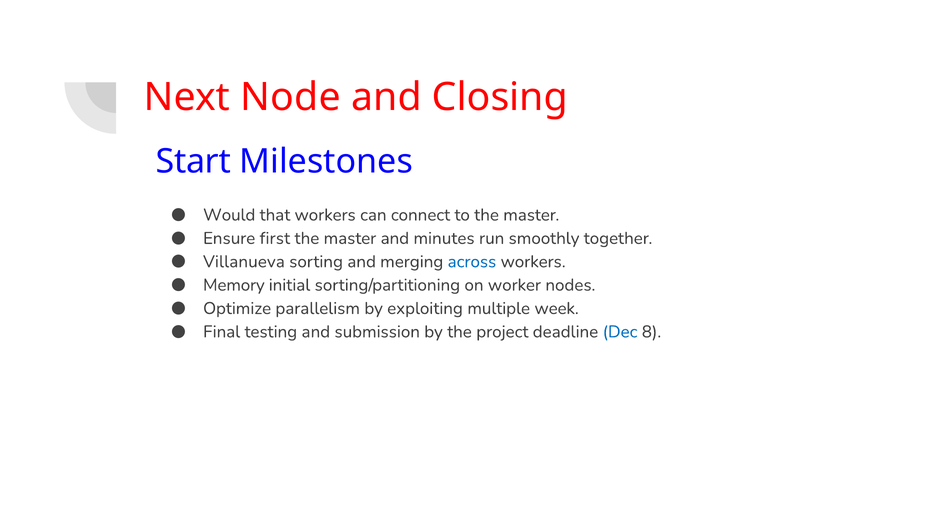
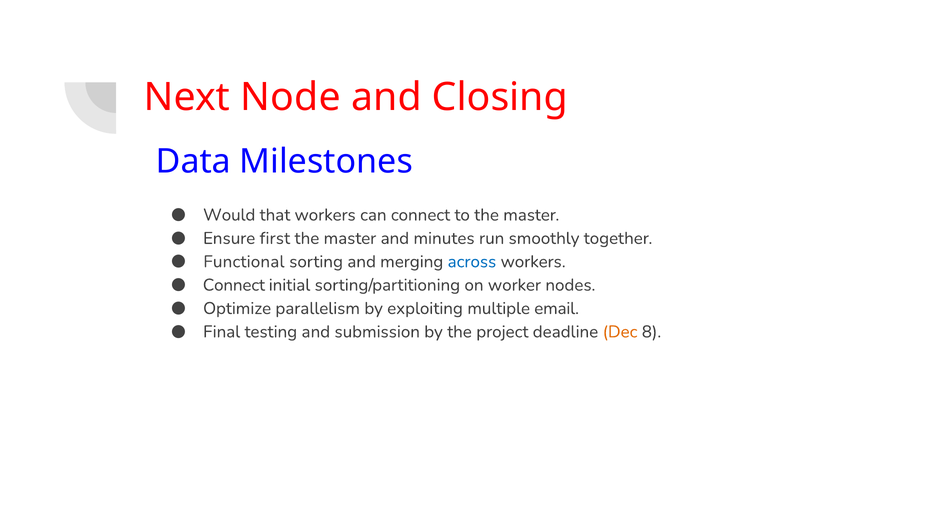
Start: Start -> Data (193, 161)
Villanueva: Villanueva -> Functional (244, 262)
Memory: Memory -> Connect (234, 285)
week: week -> email (557, 309)
Dec colour: blue -> orange (620, 332)
